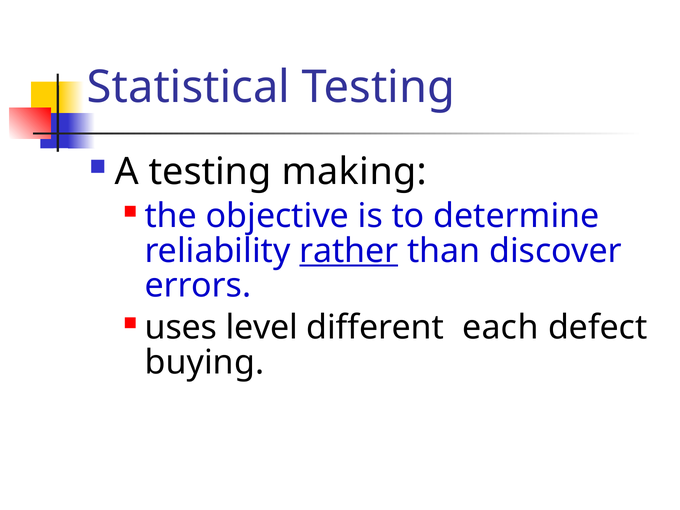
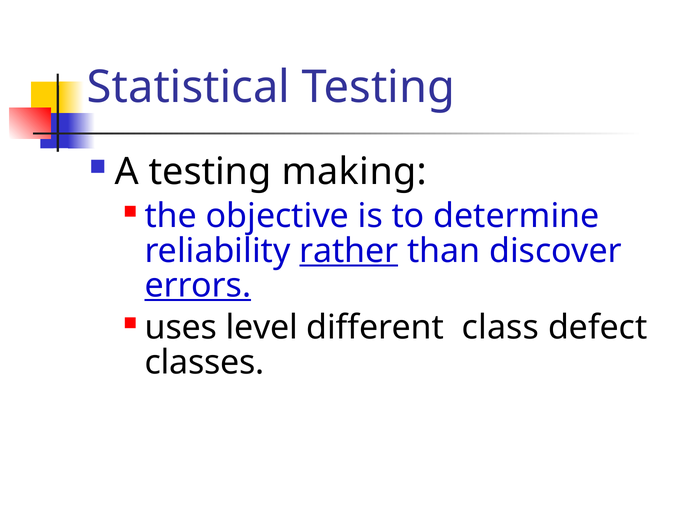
errors underline: none -> present (198, 285)
each: each -> class (500, 328)
buying: buying -> classes (204, 362)
